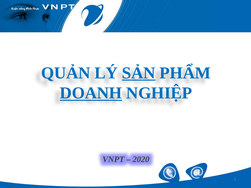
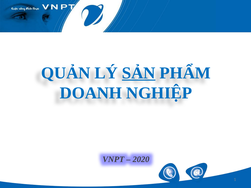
DOANH underline: present -> none (91, 93)
